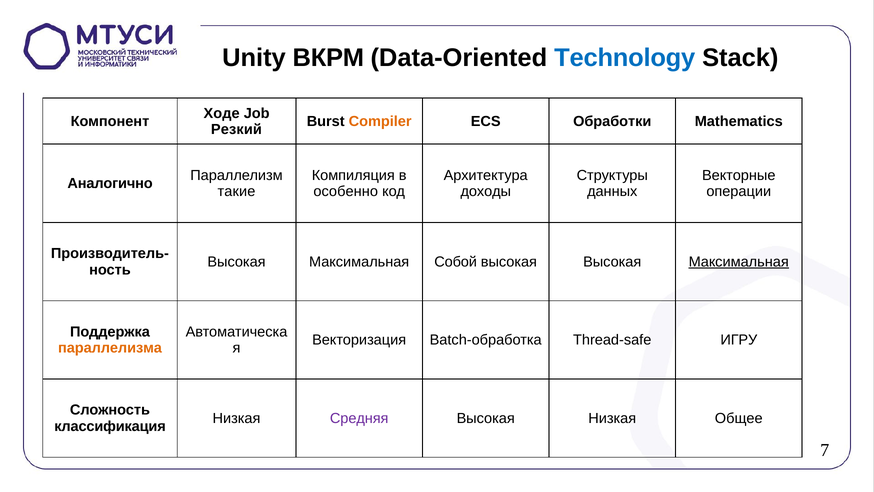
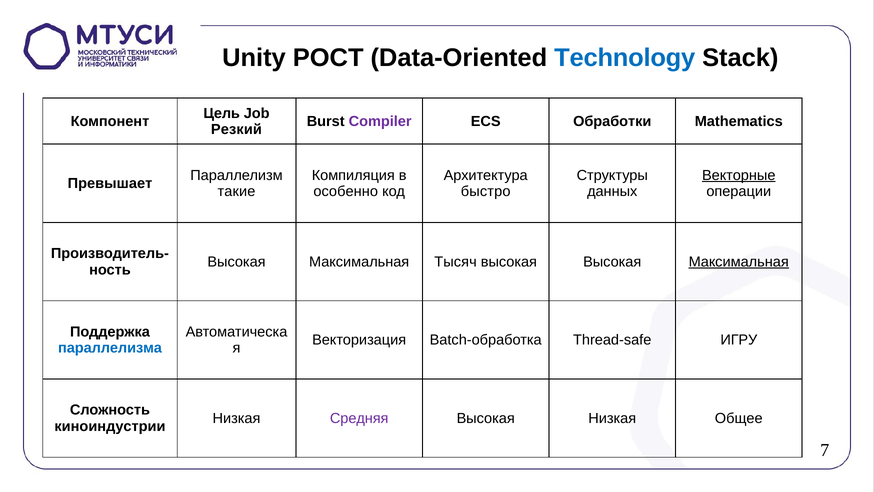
ВКРМ: ВКРМ -> РОСТ (328, 58)
Ходе: Ходе -> Цель (222, 113)
Compiler colour: orange -> purple (380, 121)
Векторные underline: none -> present (739, 175)
Аналогично: Аналогично -> Превышает (110, 183)
доходы: доходы -> быстро (486, 191)
Собой: Собой -> Тысяч (456, 262)
параллелизма colour: orange -> blue (110, 348)
классификация: классификация -> киноиндустрии (110, 426)
